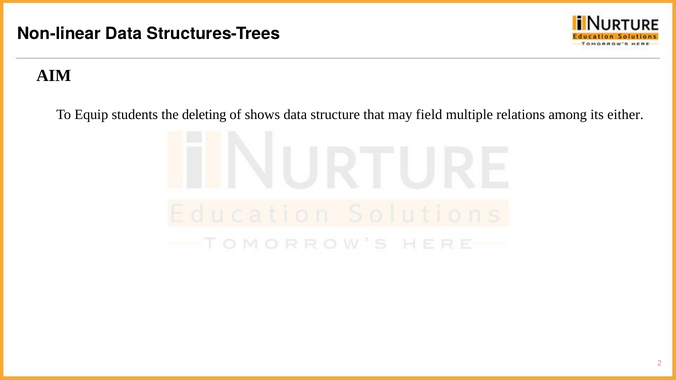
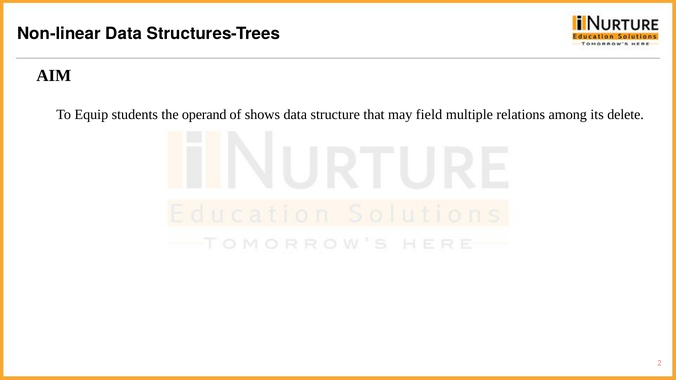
deleting: deleting -> operand (204, 115)
either: either -> delete (626, 115)
